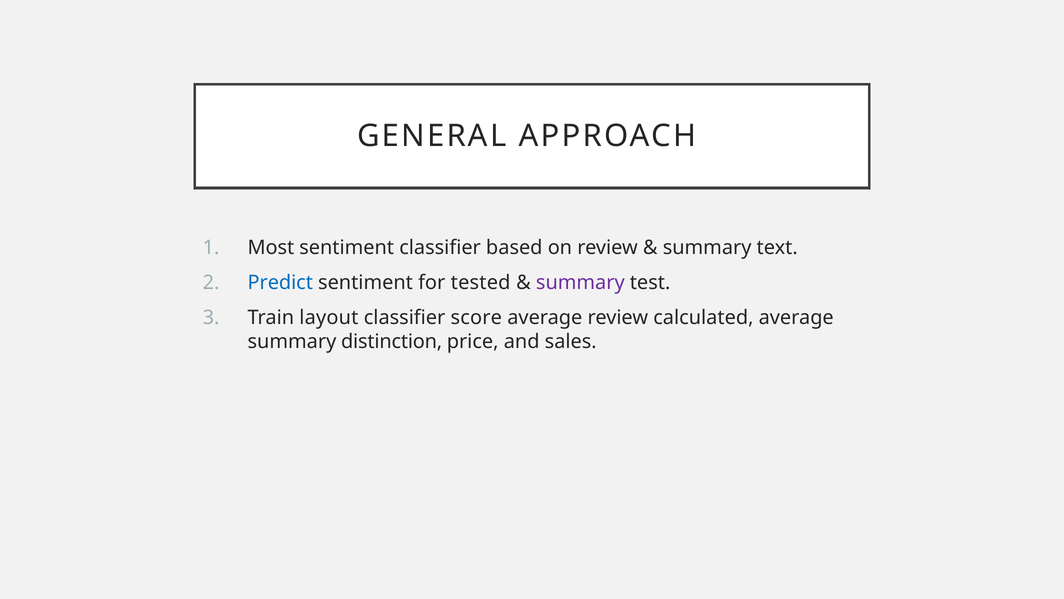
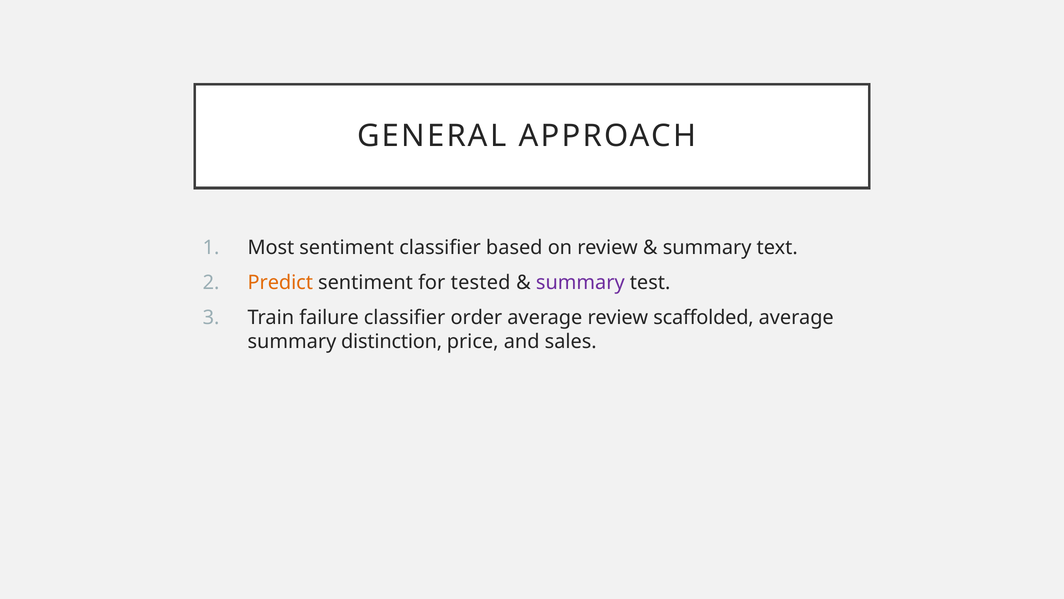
Predict colour: blue -> orange (280, 283)
layout: layout -> failure (329, 318)
score: score -> order (476, 318)
calculated: calculated -> scaffolded (703, 318)
